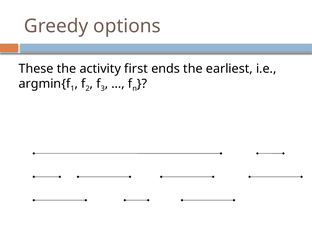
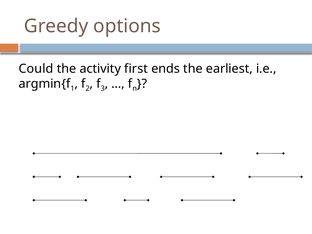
These: These -> Could (36, 69)
